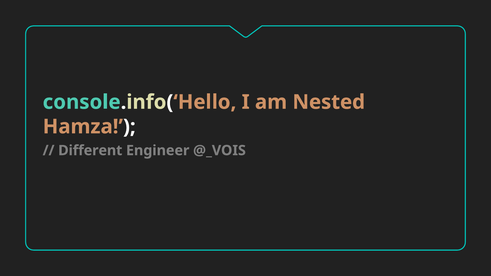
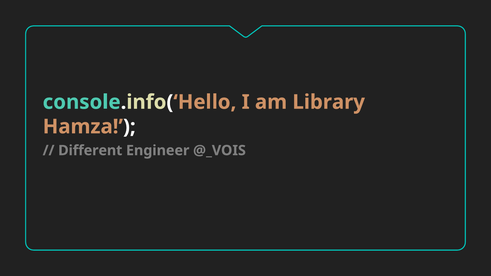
Nested: Nested -> Library (329, 102)
